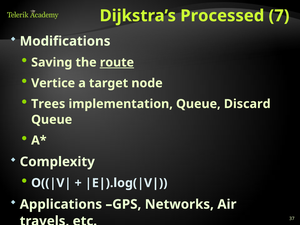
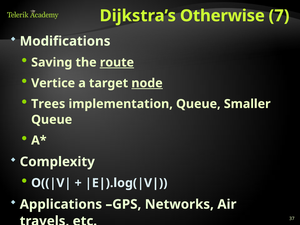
Processed: Processed -> Otherwise (222, 16)
node underline: none -> present (147, 83)
Discard: Discard -> Smaller (247, 104)
